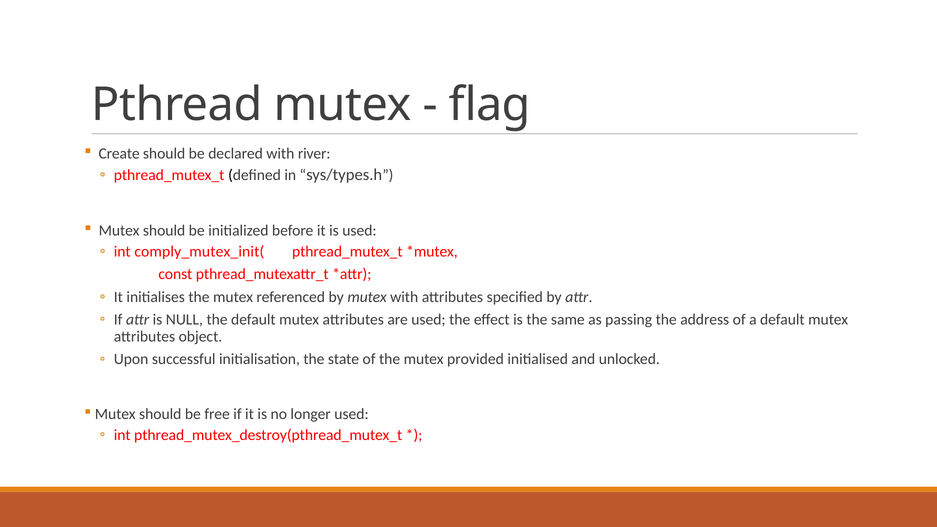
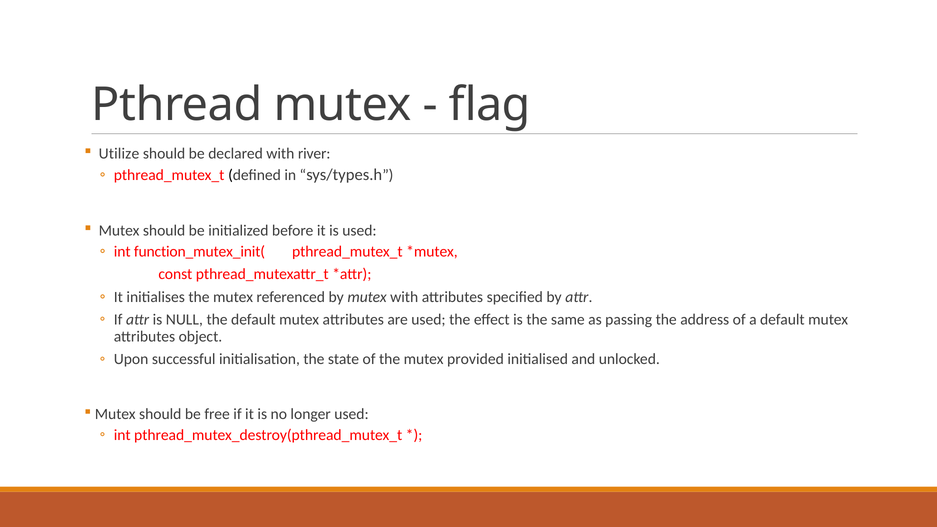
Create: Create -> Utilize (119, 154)
comply_mutex_init(: comply_mutex_init( -> function_mutex_init( (199, 251)
